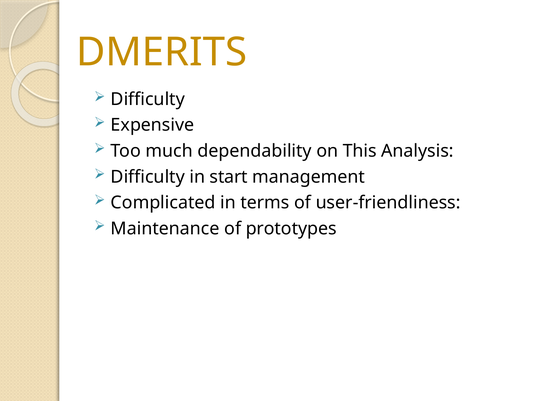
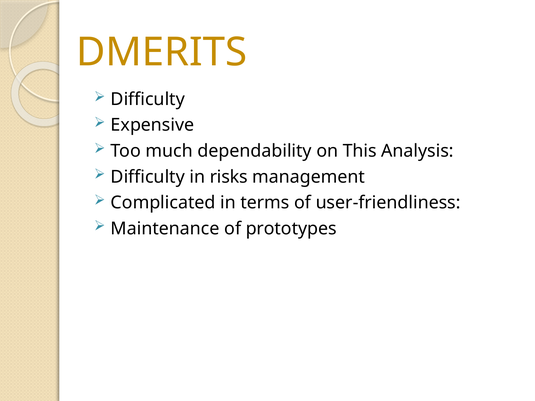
start: start -> risks (229, 177)
